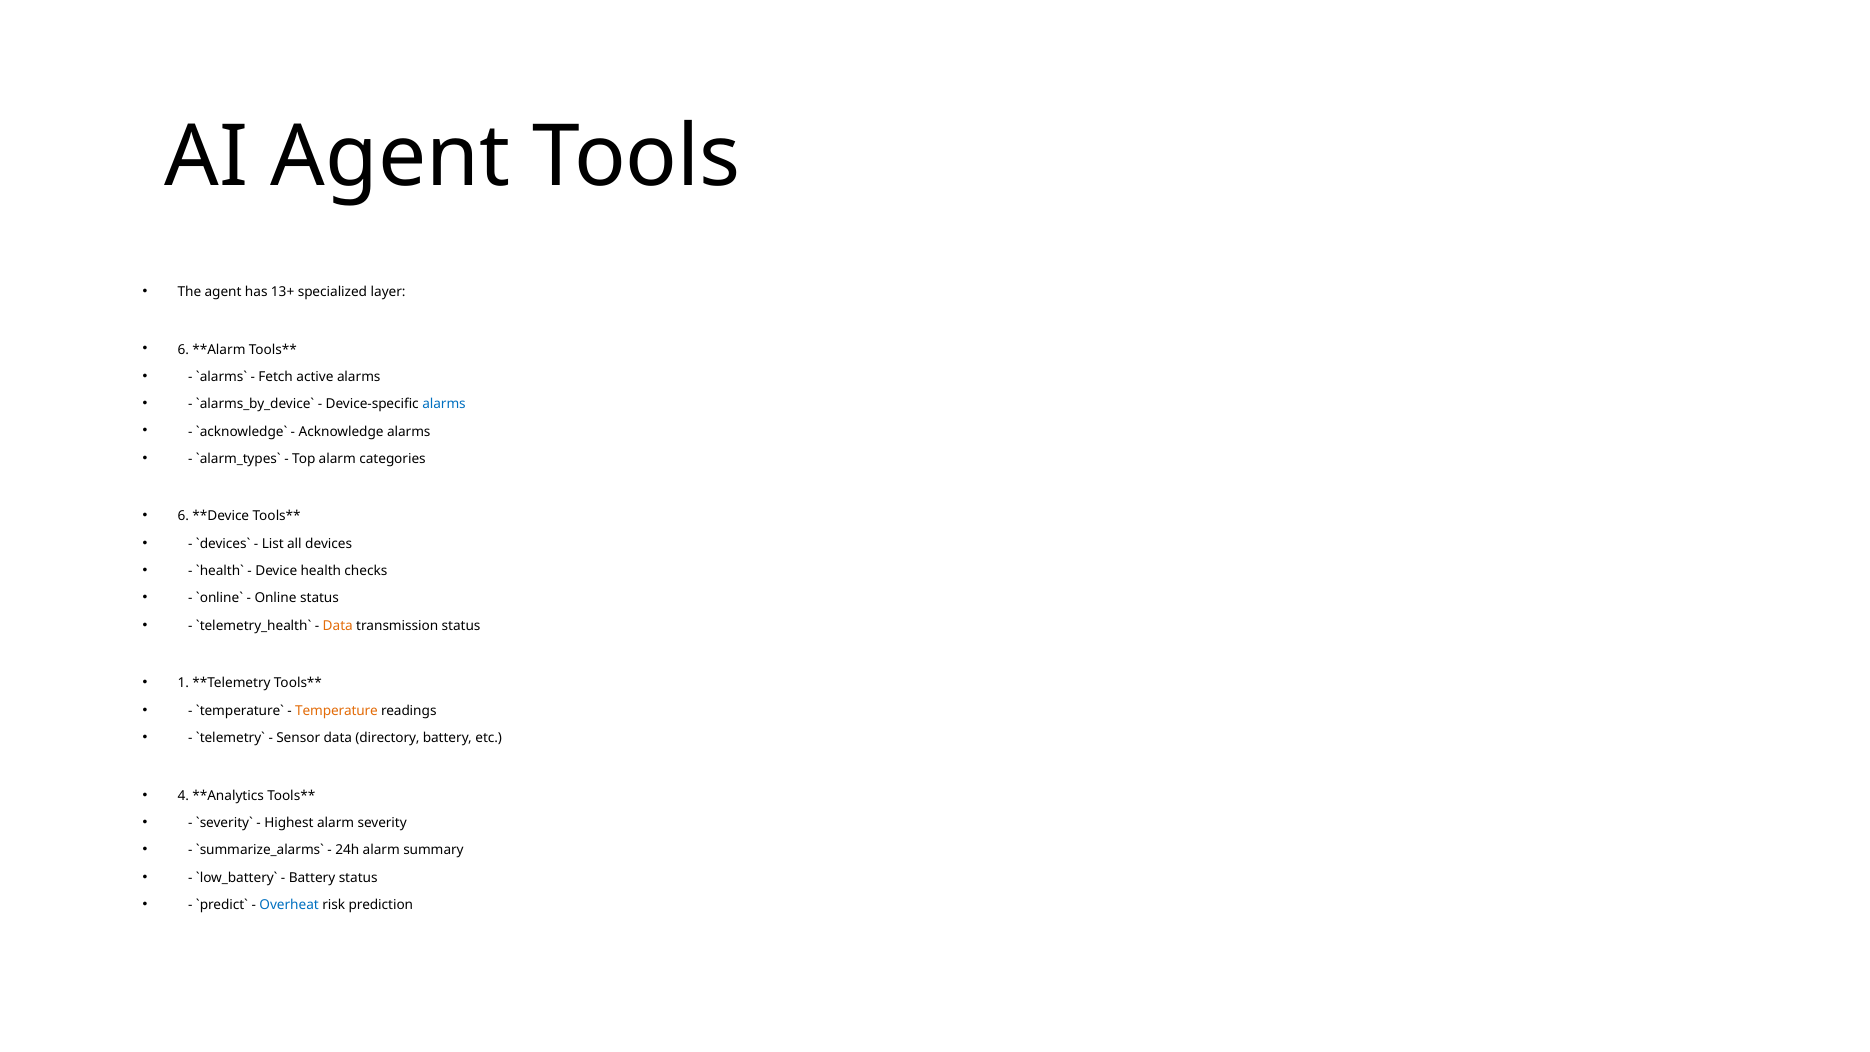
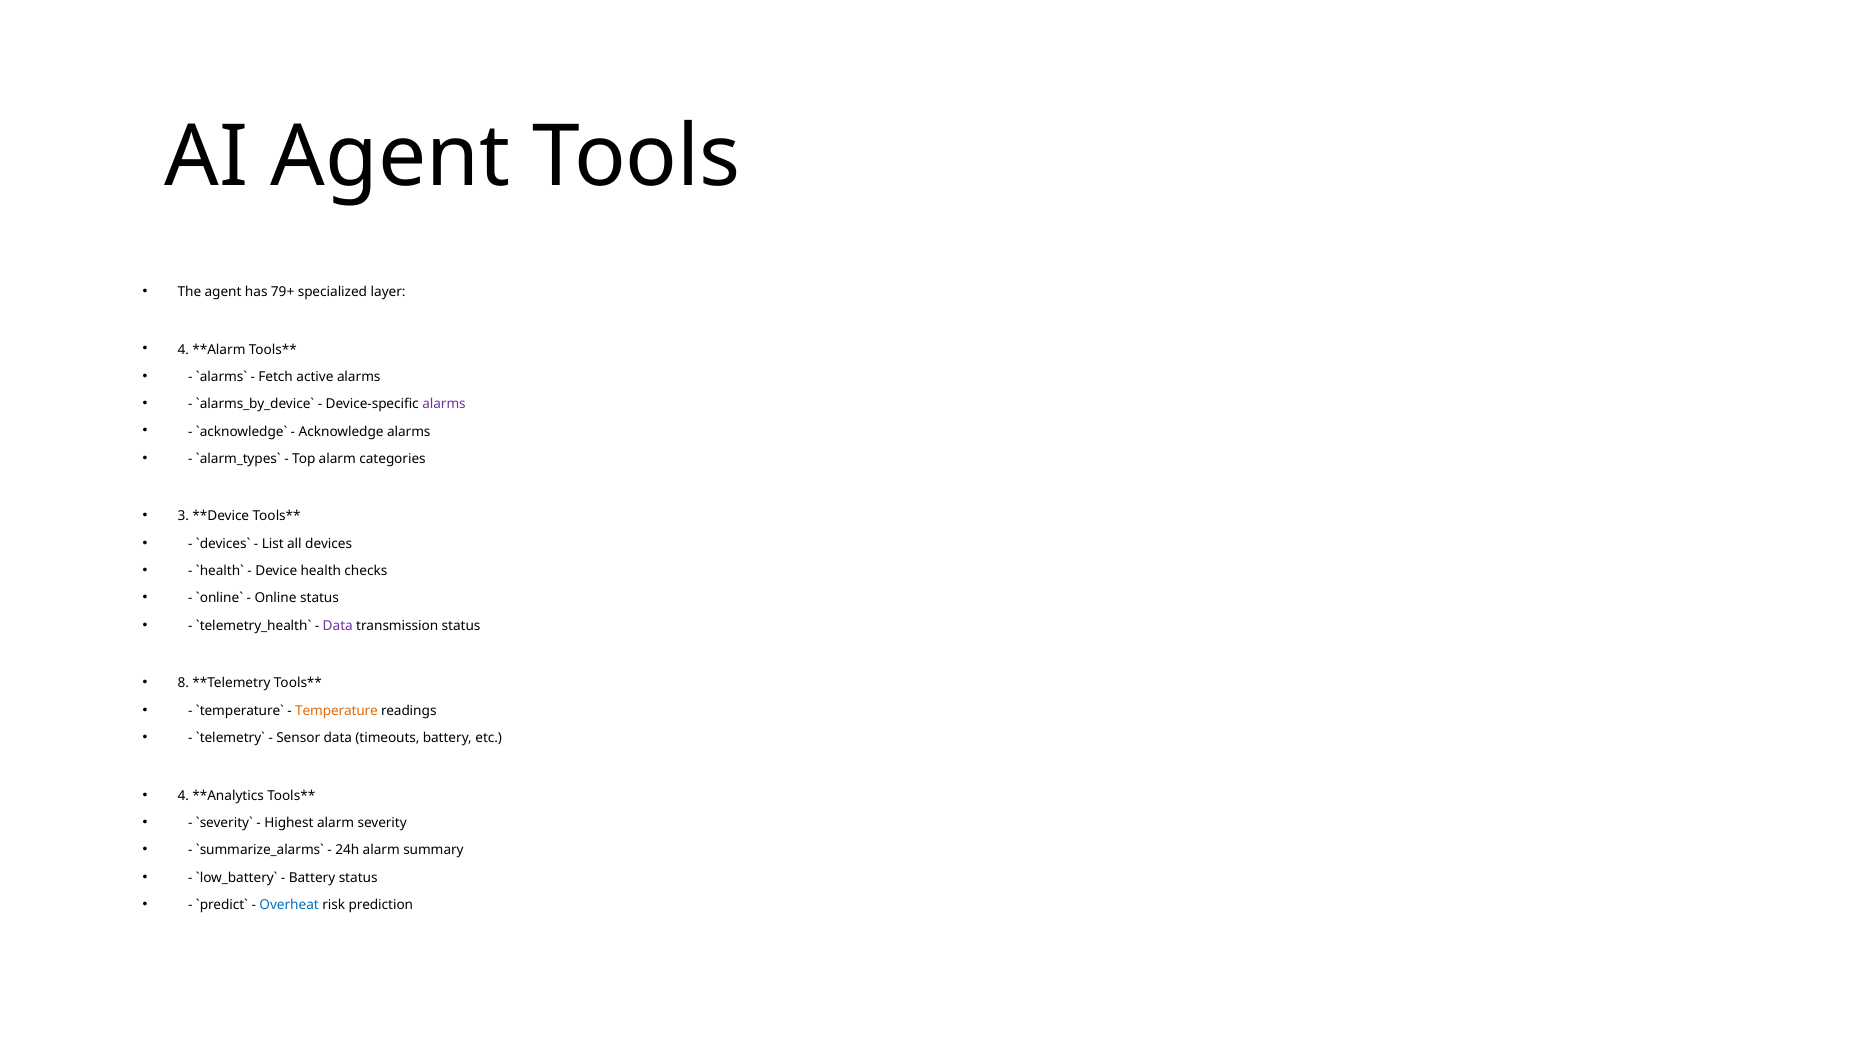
13+: 13+ -> 79+ (283, 292)
6: 6 -> 4 (183, 349)
alarms colour: blue -> purple (444, 404)
6: 6 -> 3 (183, 516)
Data colour: orange -> purple (338, 626)
1: 1 -> 8 (183, 683)
directory: directory -> timeouts (387, 738)
